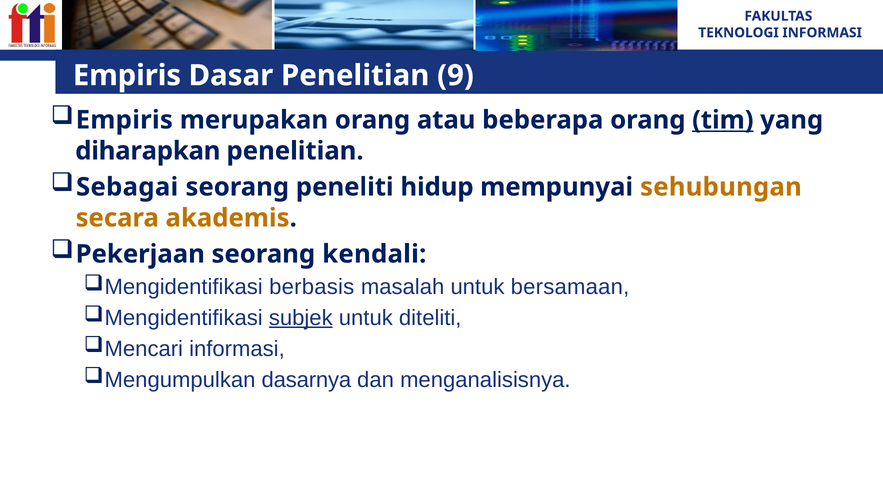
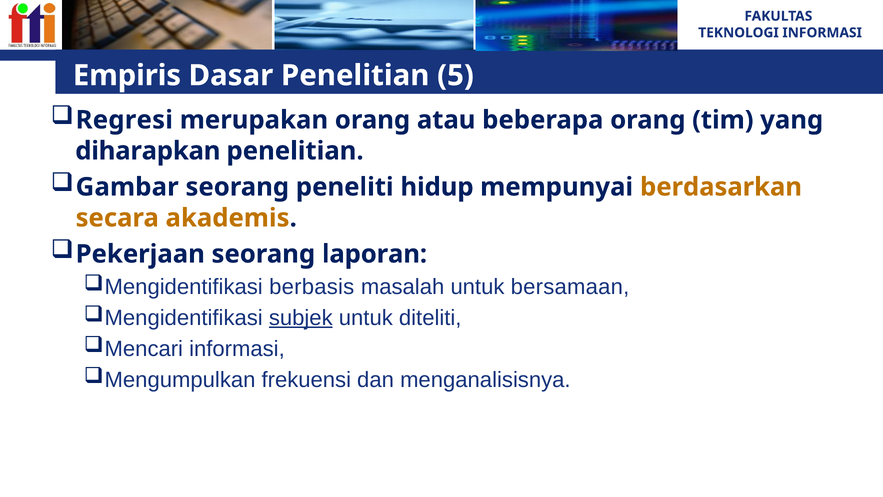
9: 9 -> 5 (455, 75)
Empiris: Empiris -> Regresi (124, 120)
tim underline: present -> none (723, 120)
Sebagai: Sebagai -> Gambar (127, 187)
sehubungan: sehubungan -> berdasarkan (721, 187)
kendali: kendali -> laporan (374, 254)
dasarnya: dasarnya -> frekuensi (306, 379)
